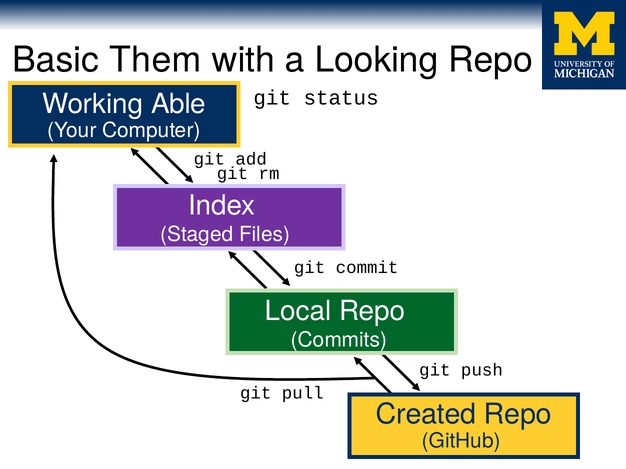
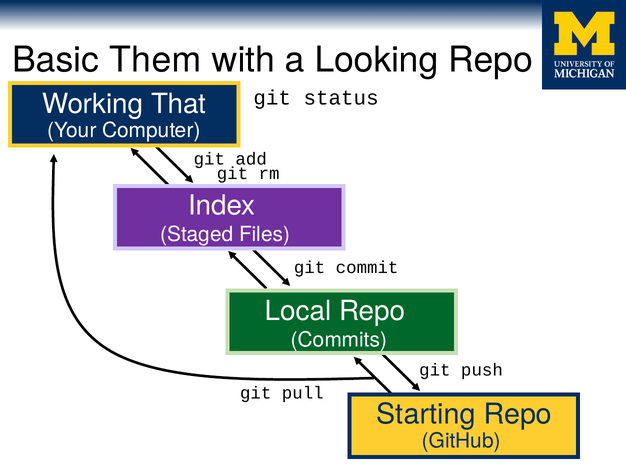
Able: Able -> That (179, 104)
Created: Created -> Starting (426, 415)
